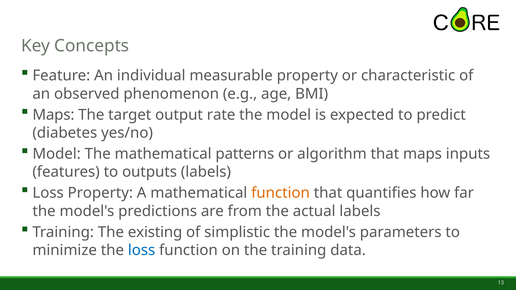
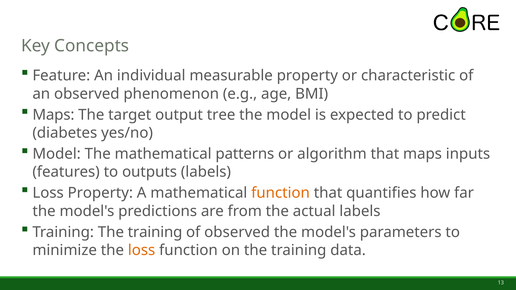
rate: rate -> tree (221, 115)
Training The existing: existing -> training (155, 232)
of simplistic: simplistic -> observed (237, 232)
loss colour: blue -> orange (142, 250)
